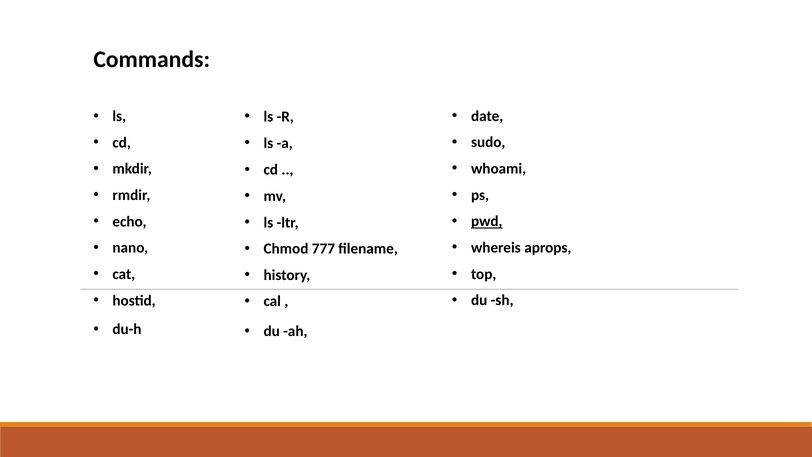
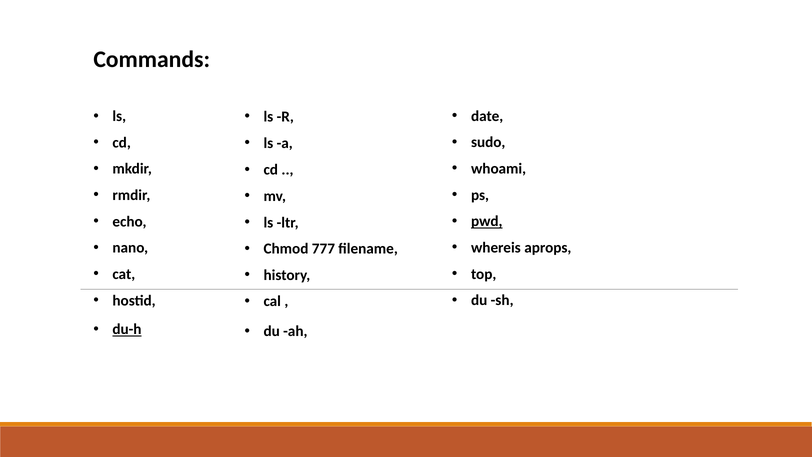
du-h underline: none -> present (127, 329)
